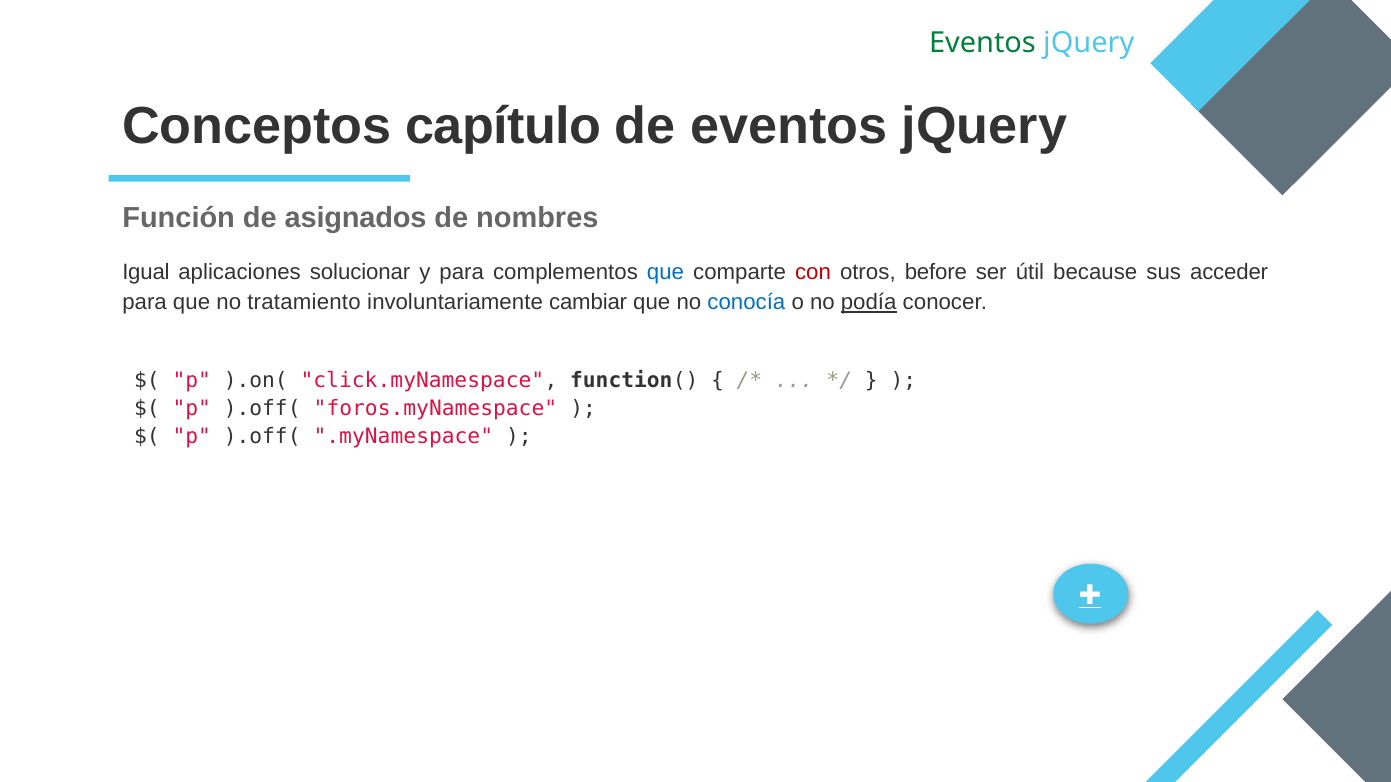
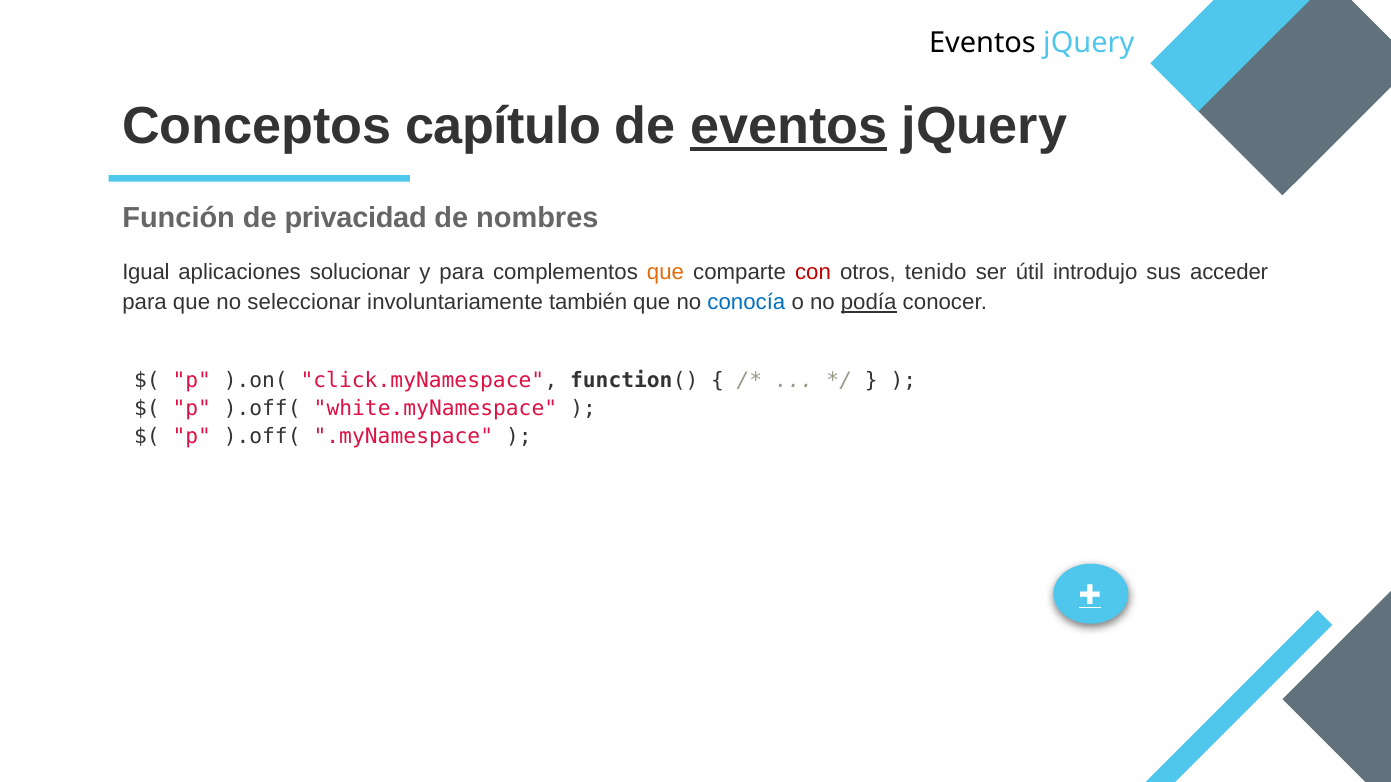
Eventos colour: green -> black (982, 43)
eventos underline: none -> present (789, 127)
asignados: asignados -> privacidad (356, 218)
que colour: blue -> orange (665, 272)
before: before -> tenido (936, 272)
because: because -> introdujo (1095, 272)
tratamiento: tratamiento -> seleccionar (304, 303)
cambiar: cambiar -> también (588, 303)
foros.myNamespace: foros.myNamespace -> white.myNamespace (435, 408)
